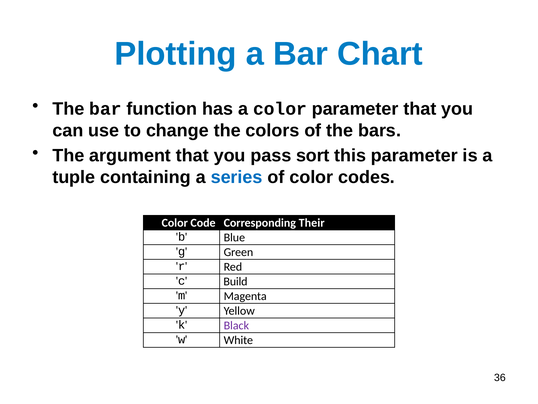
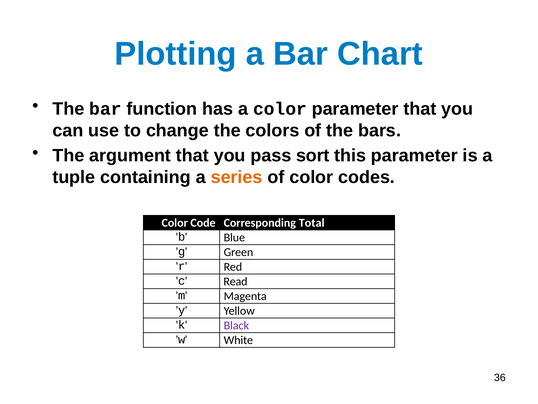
series colour: blue -> orange (237, 177)
Their: Their -> Total (312, 223)
Build: Build -> Read (235, 281)
